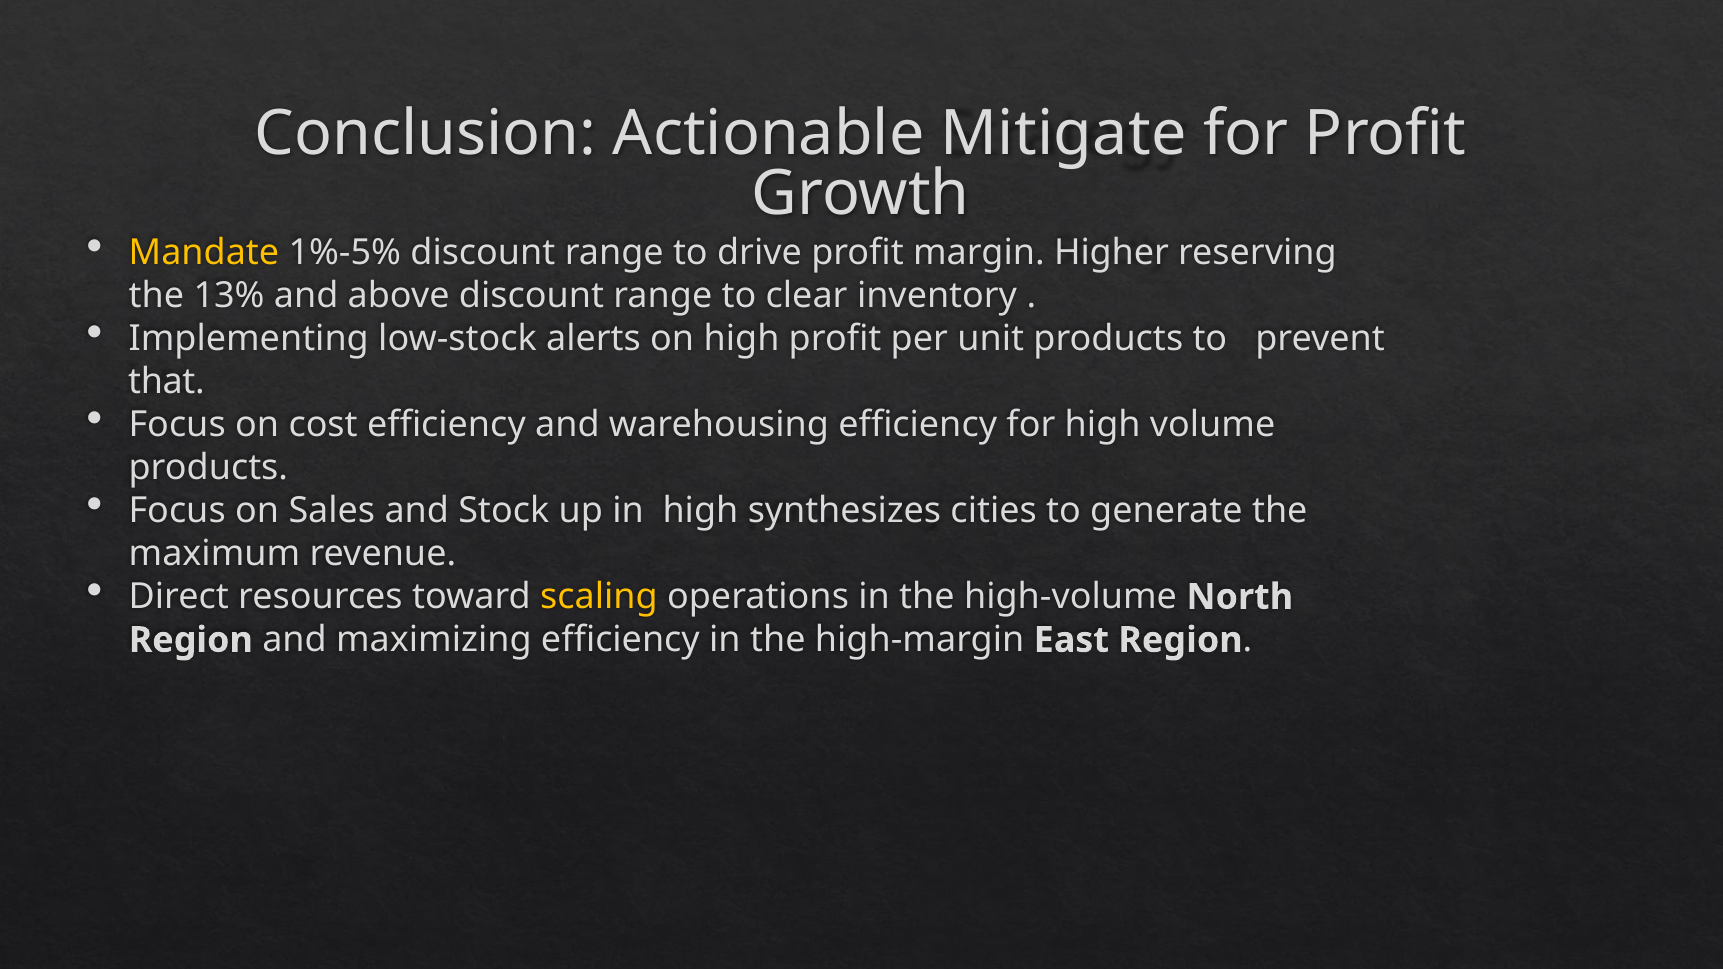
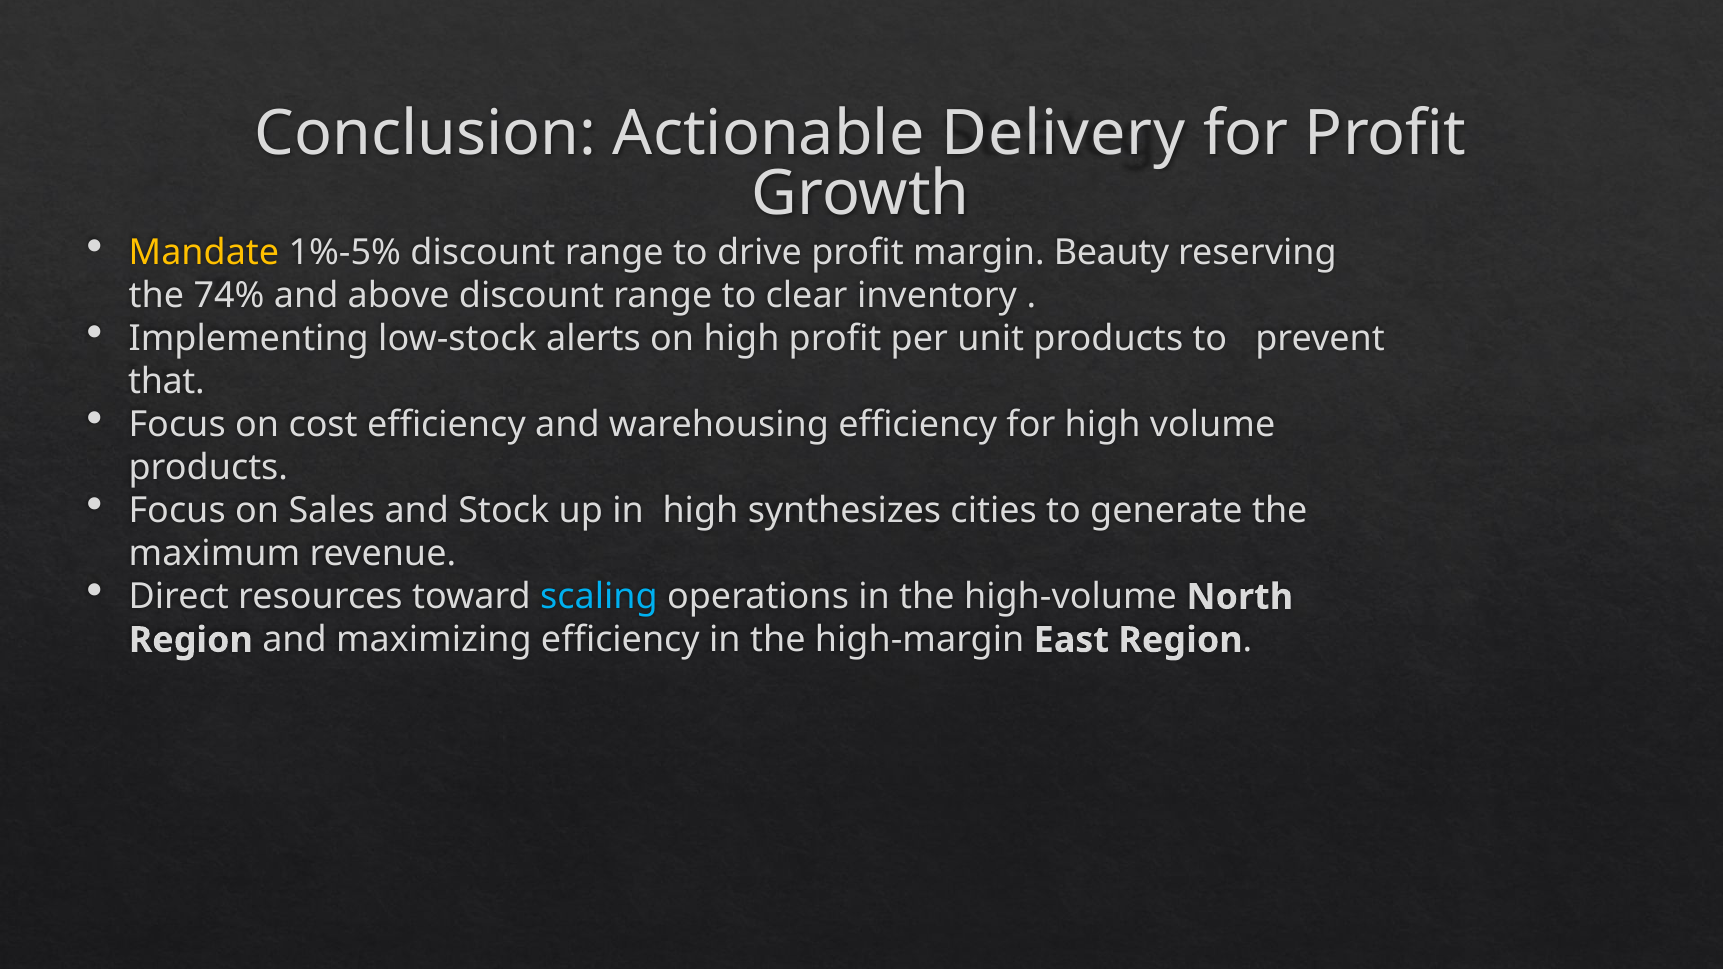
Mitigate: Mitigate -> Delivery (1063, 134)
Higher: Higher -> Beauty (1112, 252)
13%: 13% -> 74% (229, 295)
scaling colour: yellow -> light blue (599, 597)
